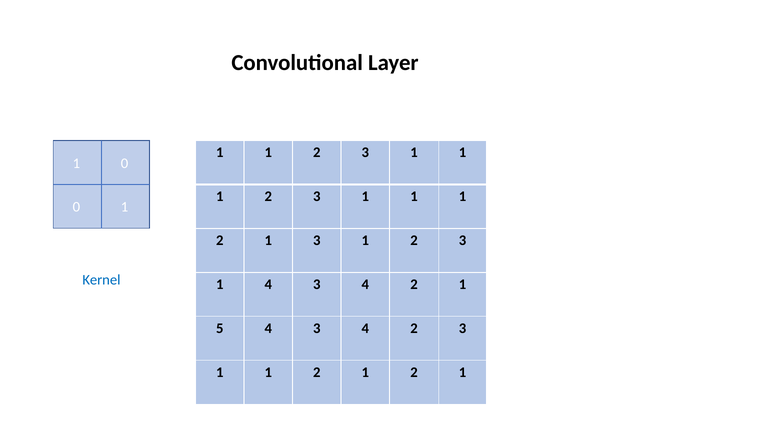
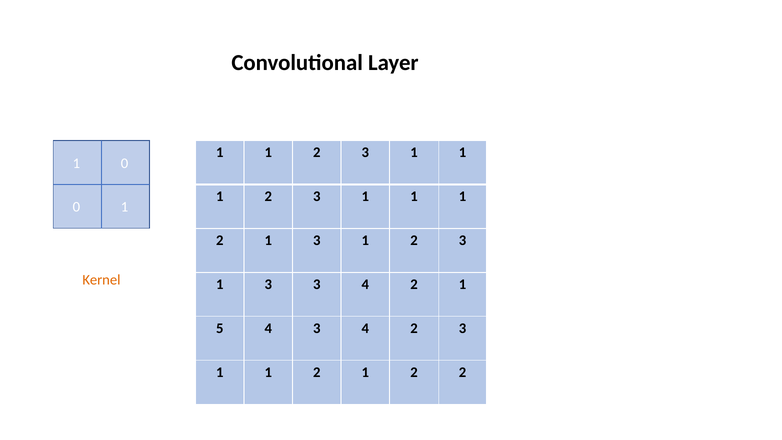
Kernel colour: blue -> orange (101, 280)
4: 4 -> 3 (268, 284)
2 1 2 1: 1 -> 2 (463, 372)
